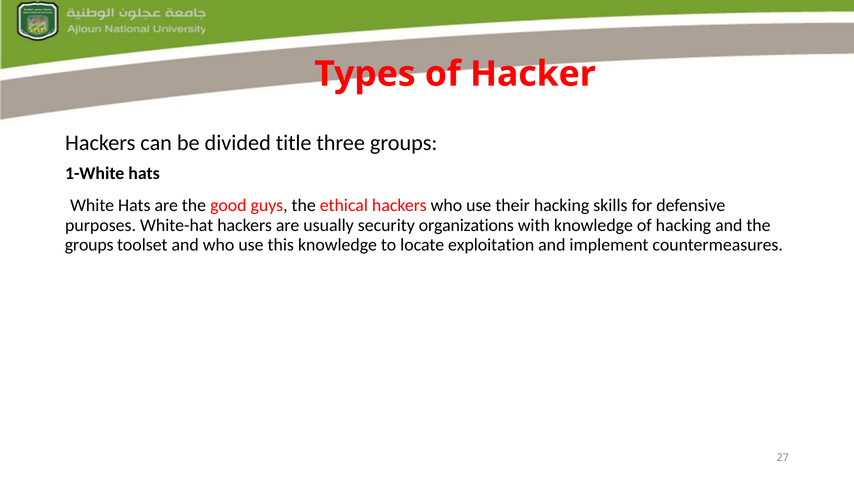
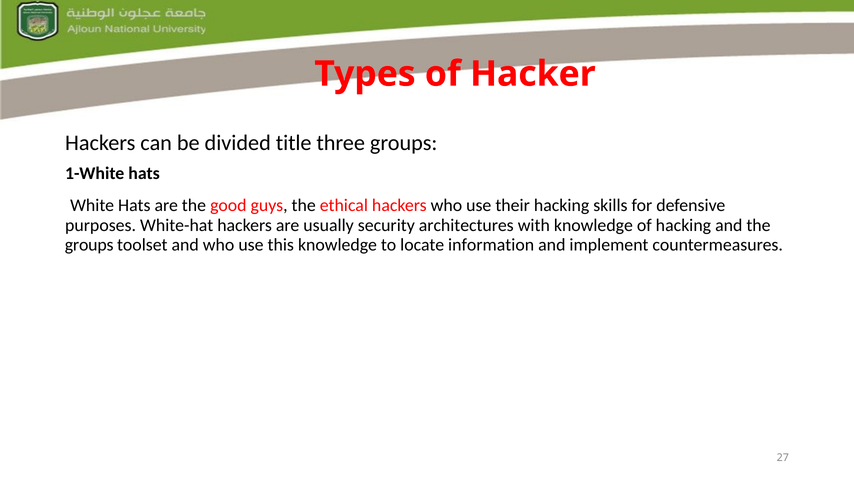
organizations: organizations -> architectures (466, 226)
exploitation: exploitation -> information (491, 245)
